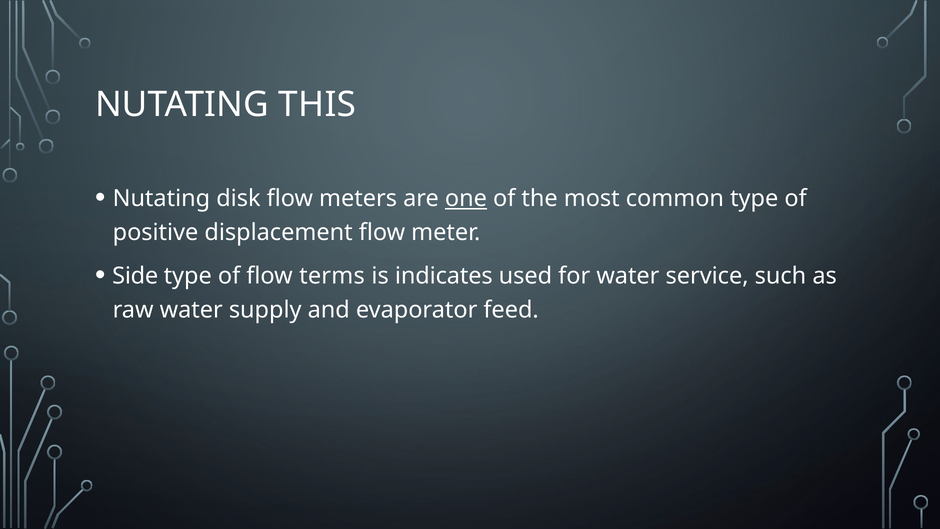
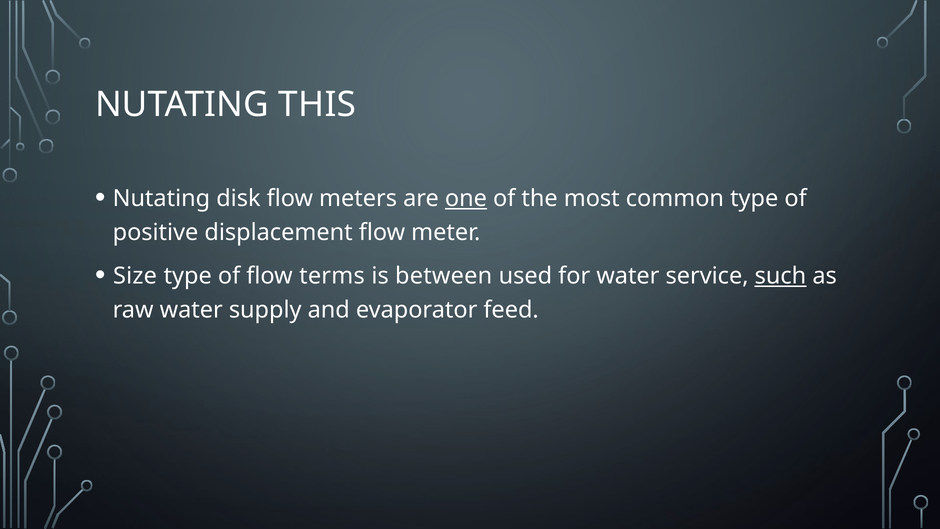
Side: Side -> Size (135, 276)
indicates: indicates -> between (444, 276)
such underline: none -> present (780, 276)
